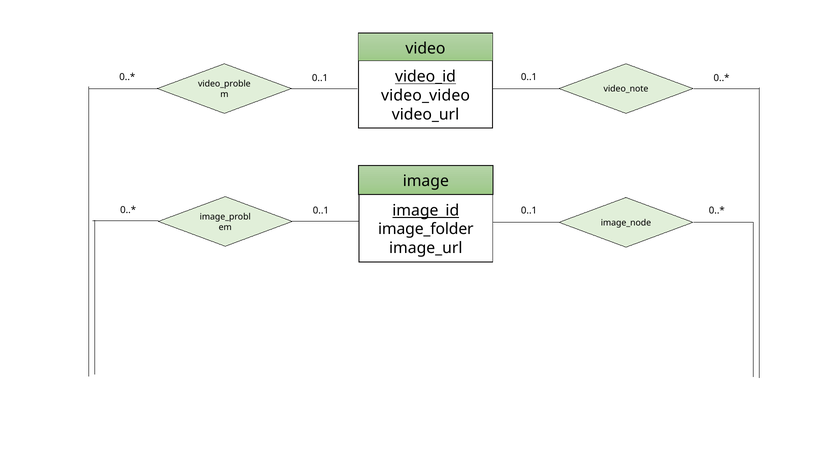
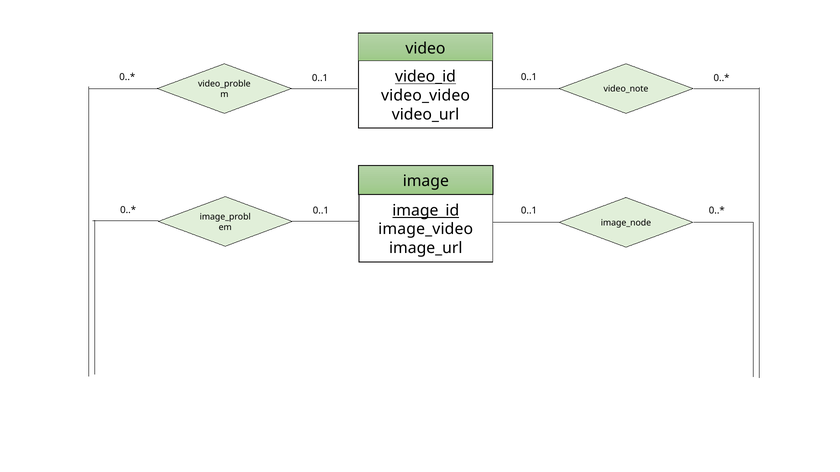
image_folder: image_folder -> image_video (426, 230)
